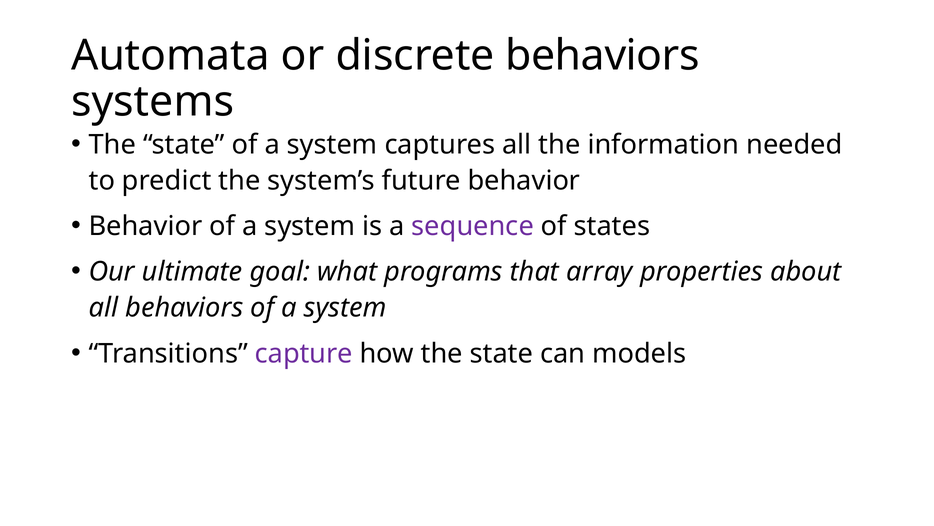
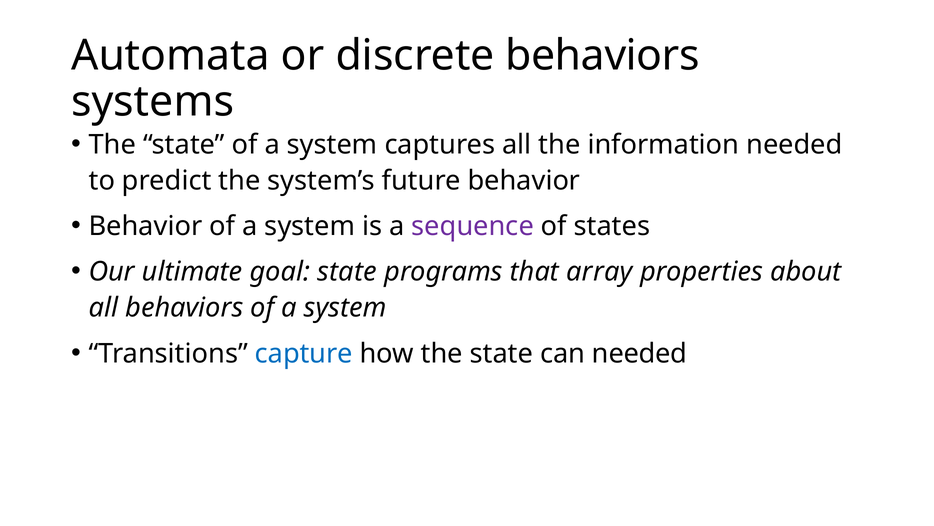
goal what: what -> state (347, 272)
capture colour: purple -> blue (304, 353)
can models: models -> needed (639, 353)
